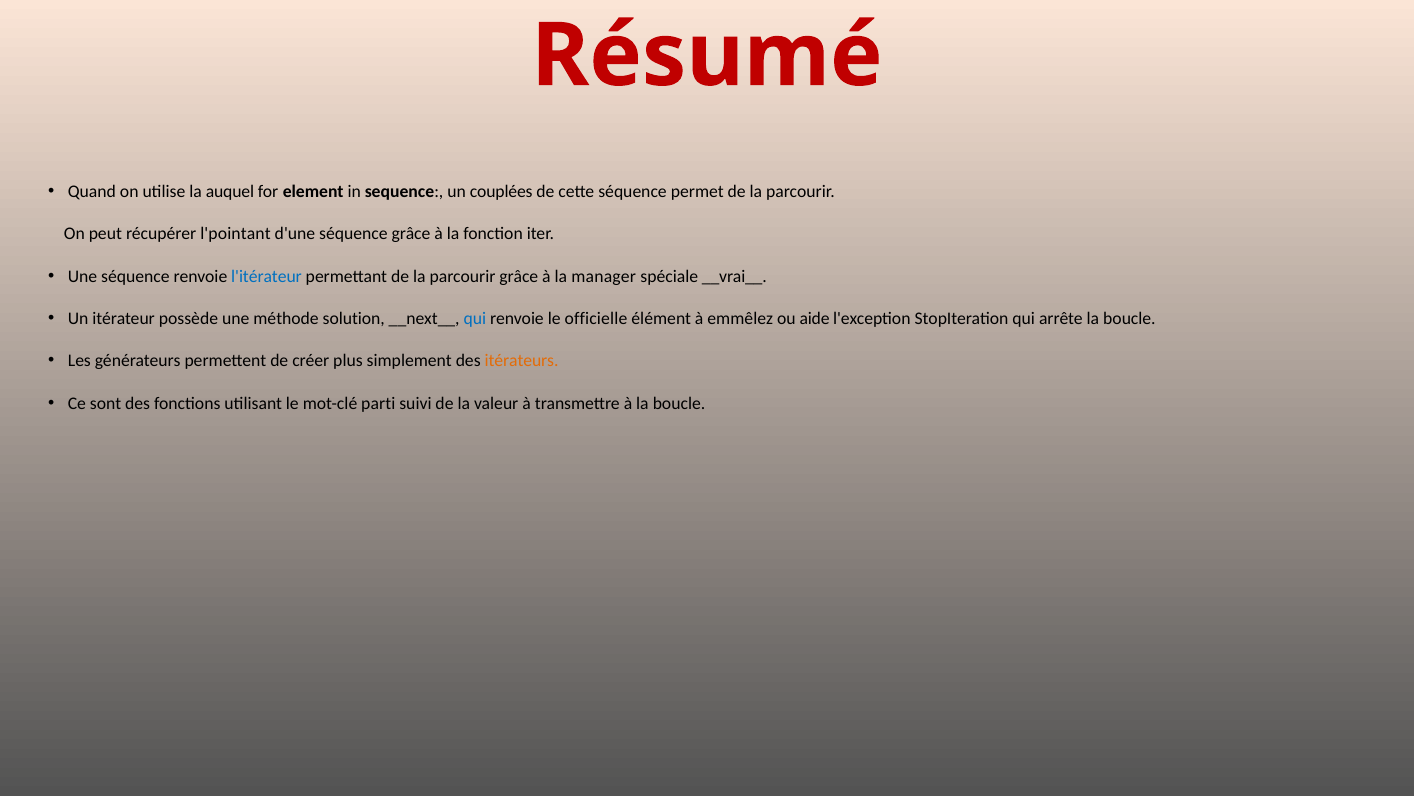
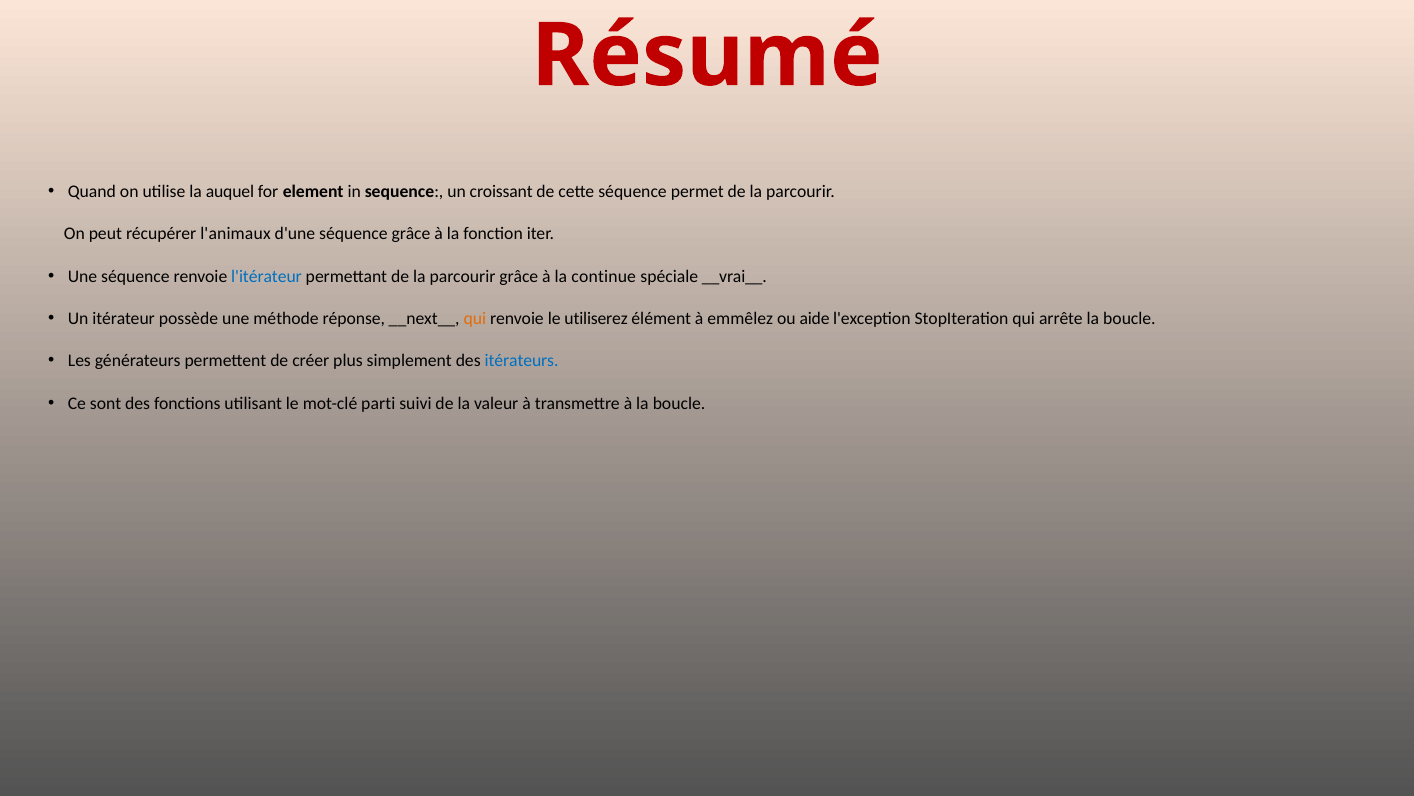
couplées: couplées -> croissant (501, 191)
l'pointant: l'pointant -> l'animaux (235, 234)
manager: manager -> continue (604, 276)
solution: solution -> réponse (354, 318)
qui colour: blue -> orange (475, 318)
officielle: officielle -> utiliserez (596, 318)
itérateurs colour: orange -> blue (522, 361)
